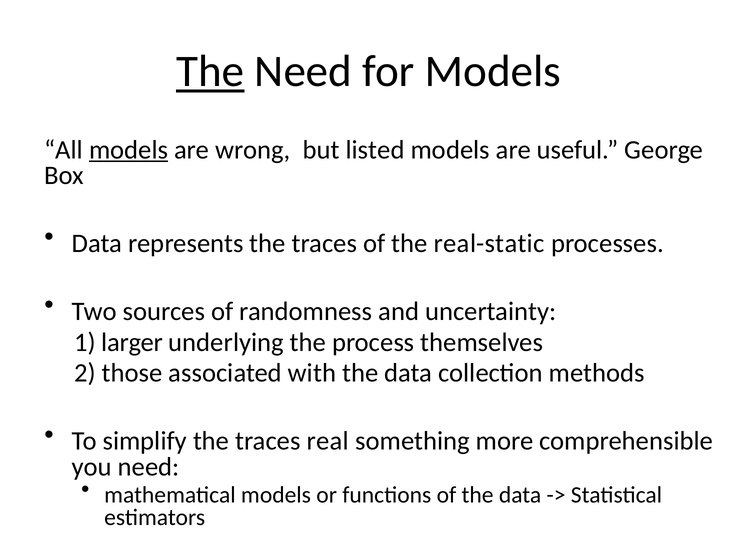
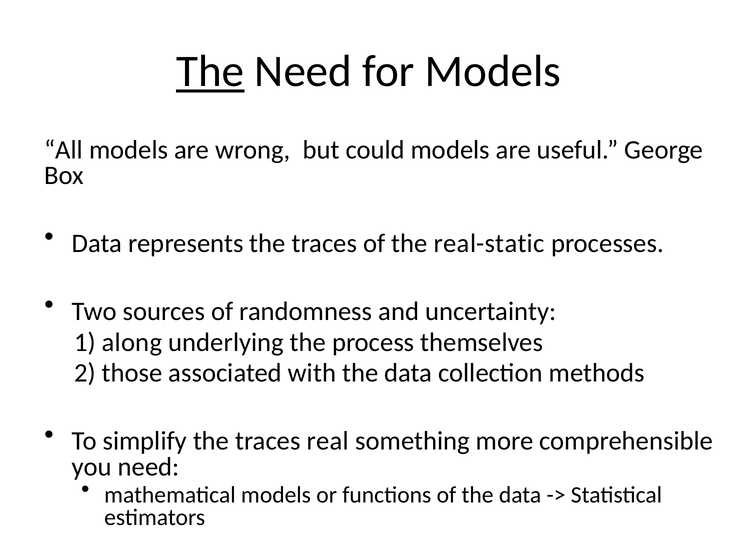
models underline: present -> none (129, 150)
listed: listed -> could (375, 150)
larger: larger -> along (132, 342)
